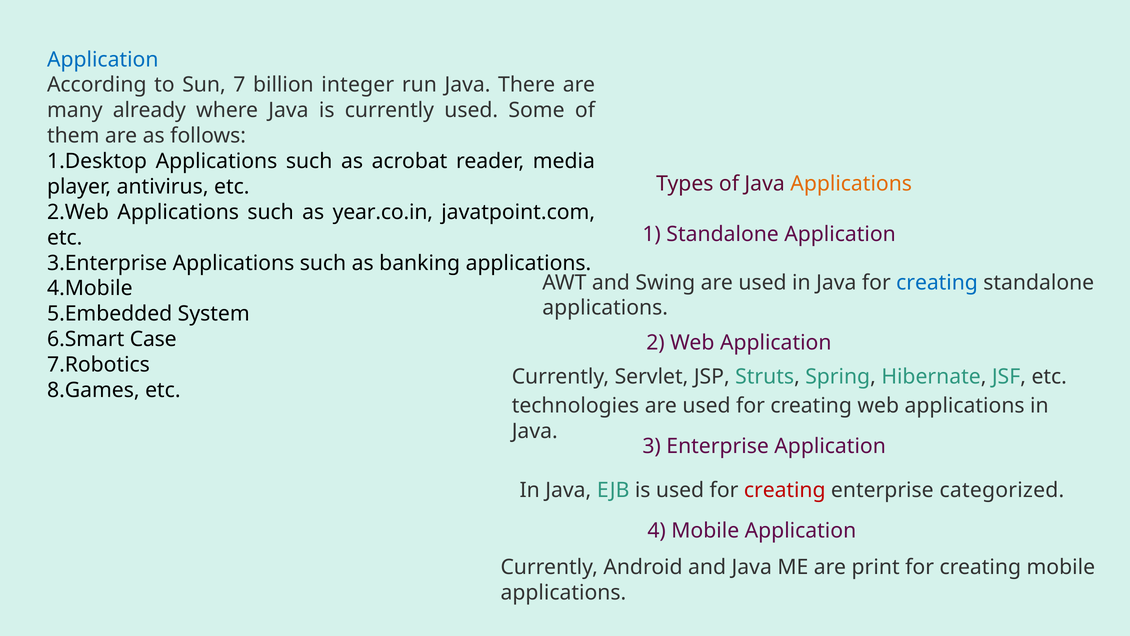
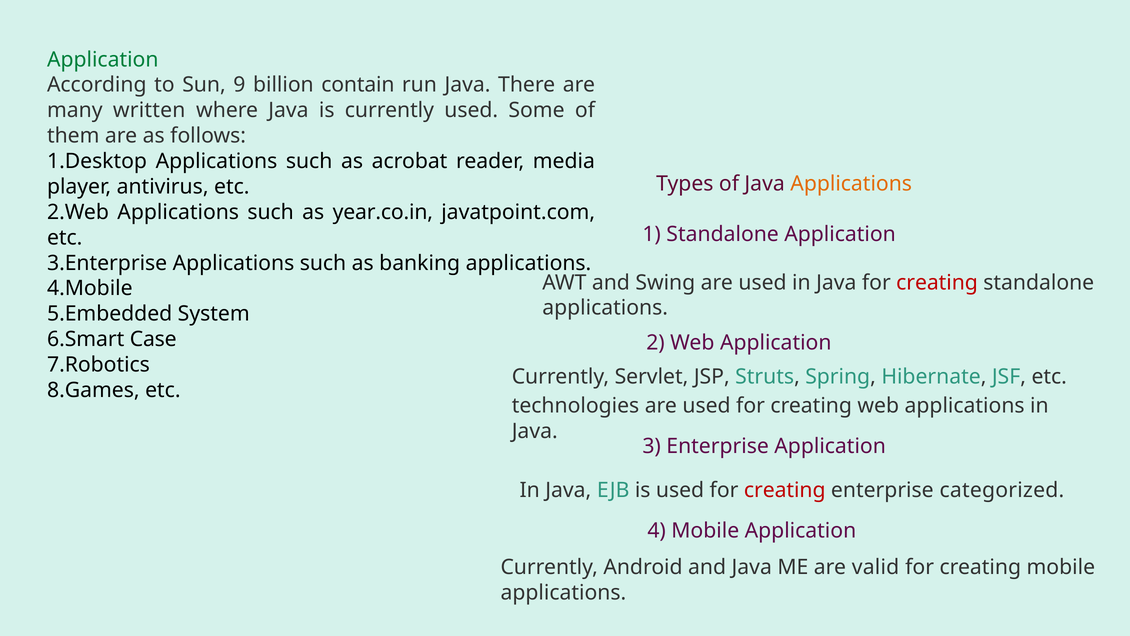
Application colour: blue -> green (103, 59)
7: 7 -> 9 (239, 85)
integer: integer -> contain (358, 85)
already: already -> written (149, 110)
creating colour: blue -> red (937, 282)
print: print -> valid (876, 567)
